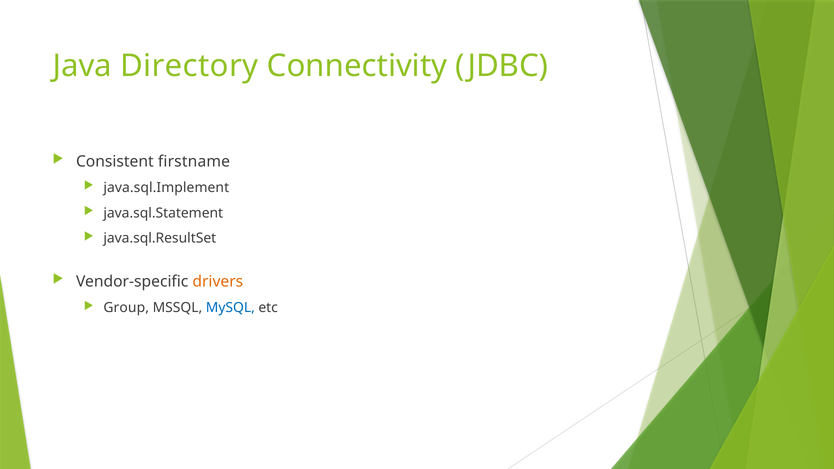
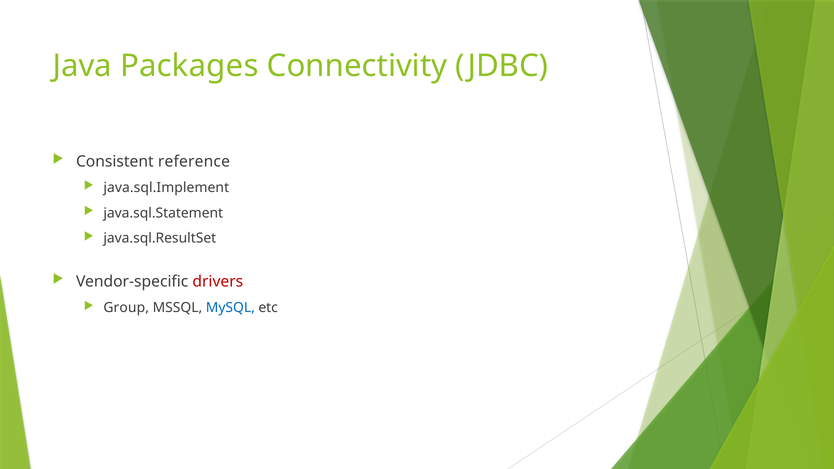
Directory: Directory -> Packages (189, 66)
firstname: firstname -> reference (194, 161)
drivers colour: orange -> red (218, 282)
